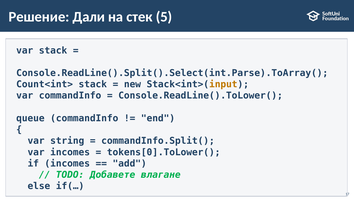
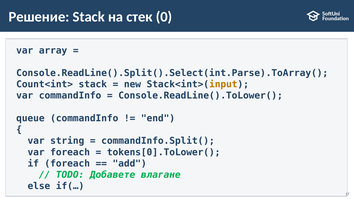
Решение Дали: Дали -> Stack (89, 17)
5: 5 -> 0 (164, 17)
var stack: stack -> array (53, 50)
var incomes: incomes -> foreach (70, 152)
if incomes: incomes -> foreach (67, 164)
